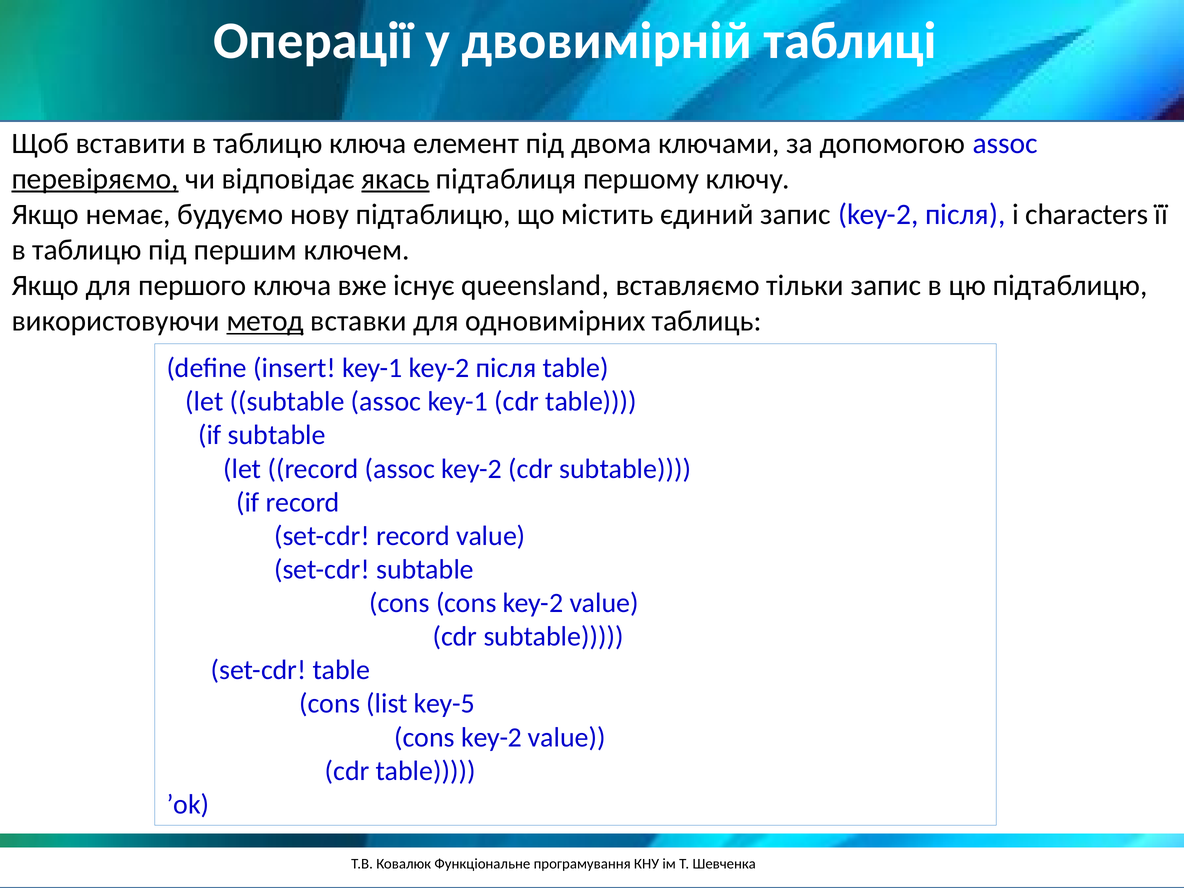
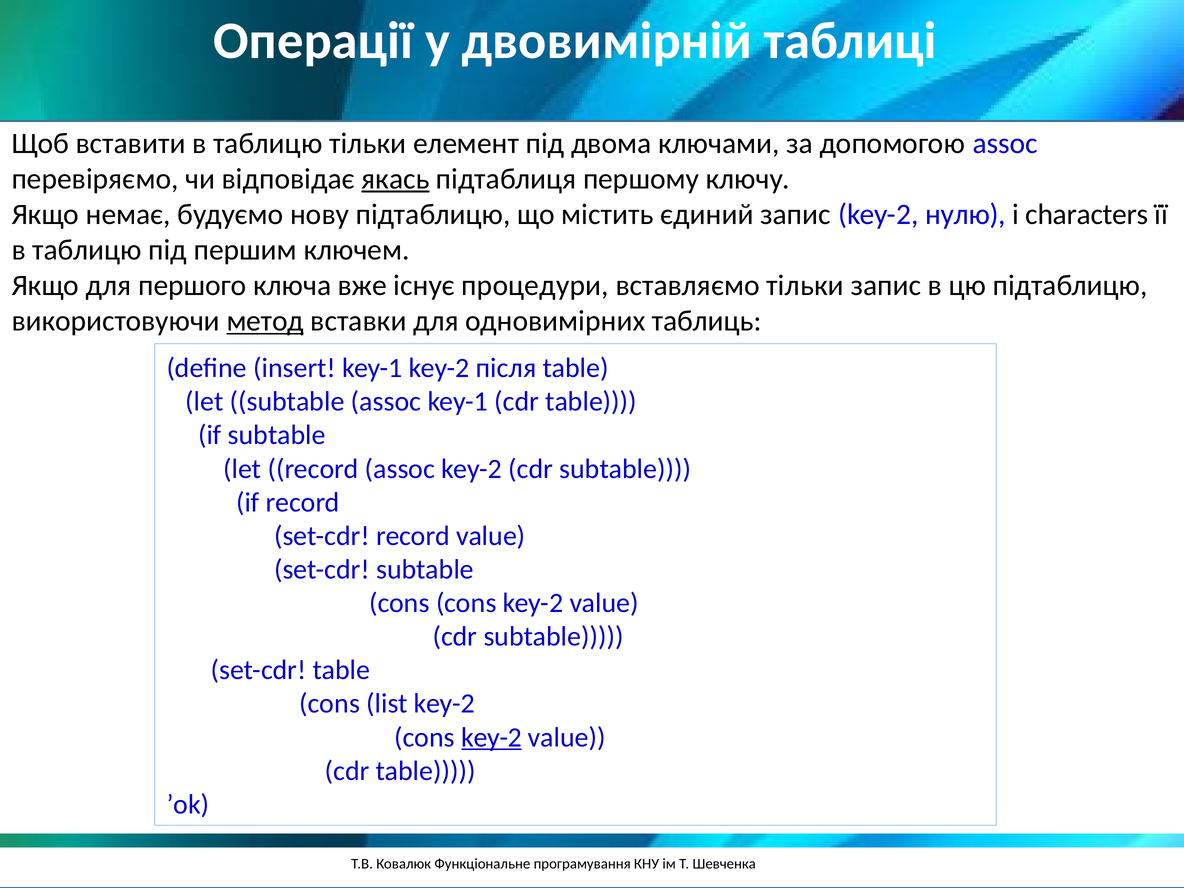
таблицю ключа: ключа -> тільки (368, 143)
перевіряємо underline: present -> none (95, 179)
запис key-2 після: після -> нулю (965, 214)
queensland: queensland -> процедури (535, 285)
list key-5: key-5 -> key-2 (444, 704)
key-2 underline: none -> present (492, 737)
